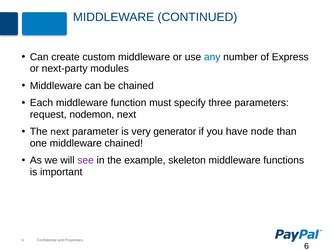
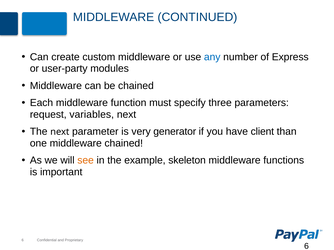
next-party: next-party -> user-party (65, 69)
nodemon: nodemon -> variables (92, 115)
node: node -> client (262, 132)
see colour: purple -> orange (86, 161)
